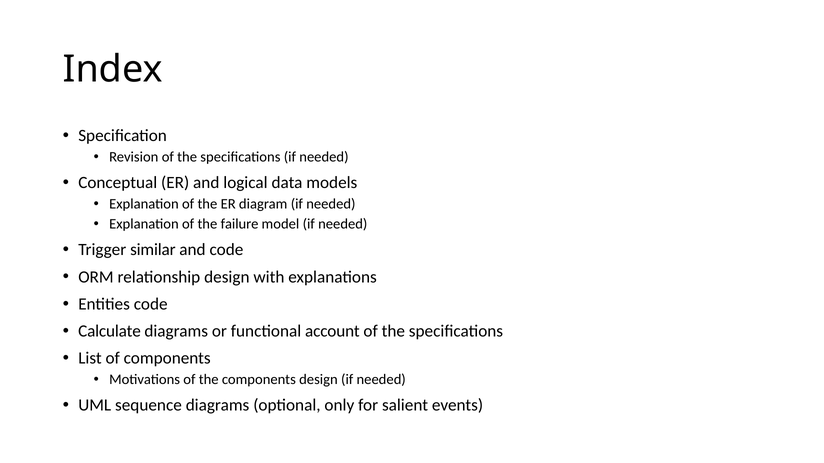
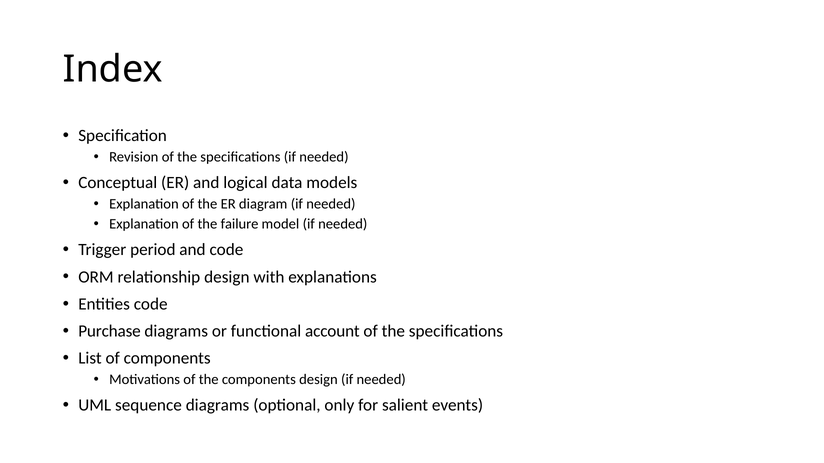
similar: similar -> period (153, 250)
Calculate: Calculate -> Purchase (109, 331)
